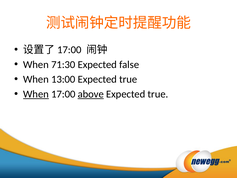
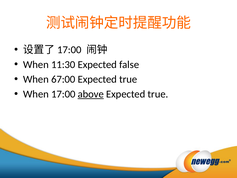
71:30: 71:30 -> 11:30 (63, 64)
13:00: 13:00 -> 67:00 (63, 79)
When underline: present -> none (36, 94)
